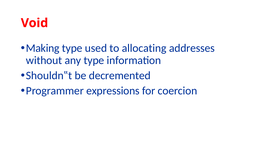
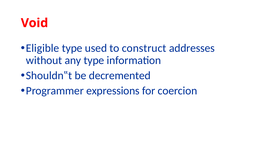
Making: Making -> Eligible (43, 48)
allocating: allocating -> construct (144, 48)
